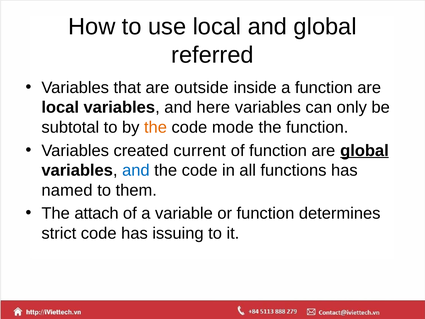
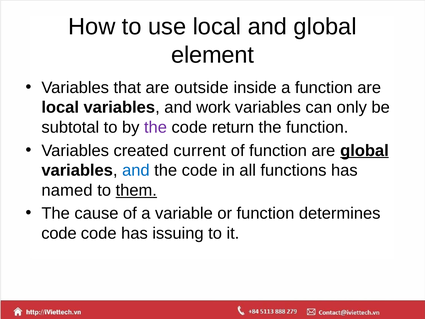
referred: referred -> element (213, 55)
here: here -> work (213, 107)
the colour: orange -> purple (155, 127)
mode: mode -> return (233, 127)
them underline: none -> present (136, 190)
attach: attach -> cause (96, 213)
strict: strict -> code (59, 233)
